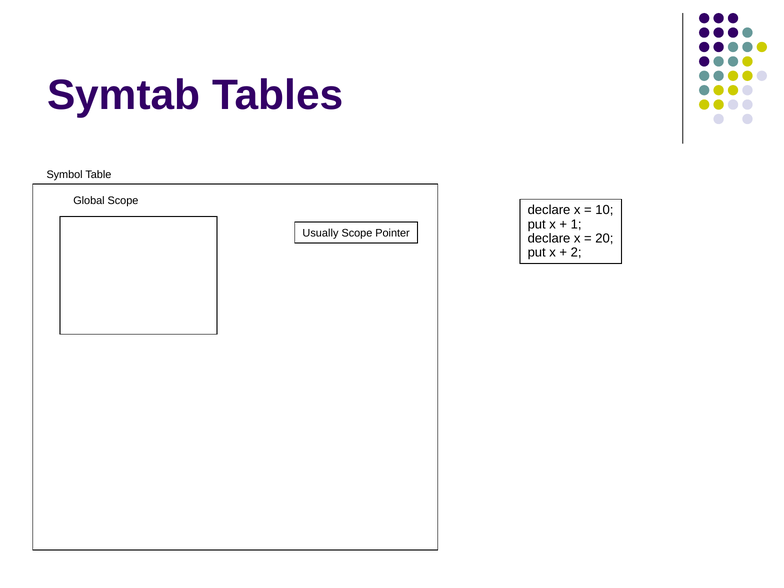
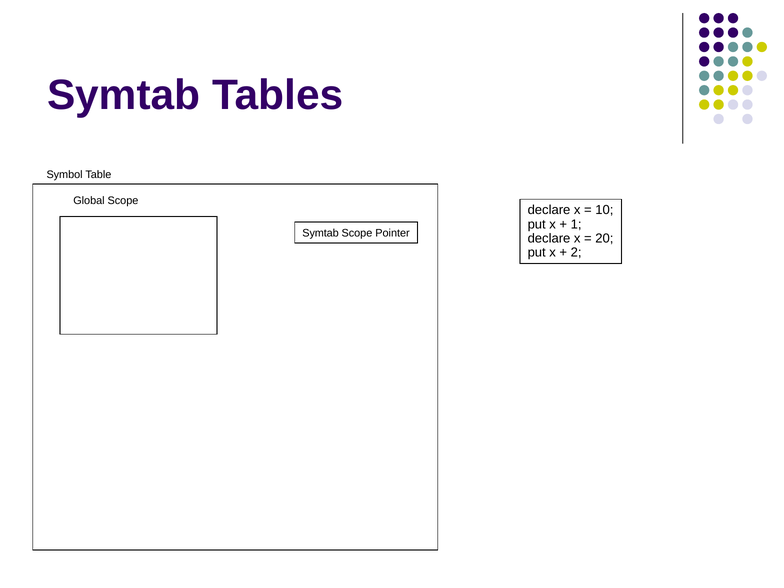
Usually: Usually -> Symtab (321, 233)
